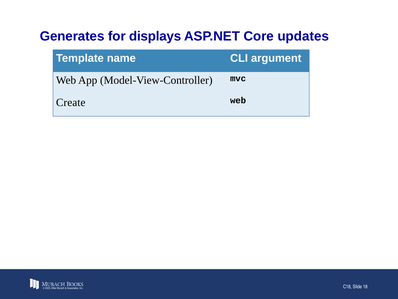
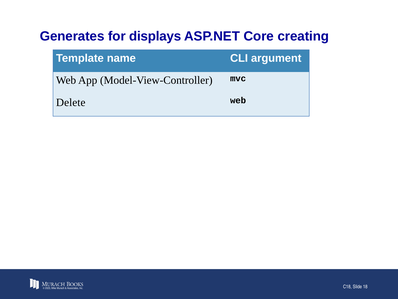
updates: updates -> creating (303, 36)
Create: Create -> Delete (71, 102)
